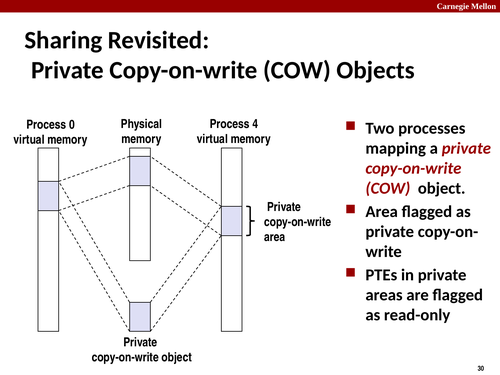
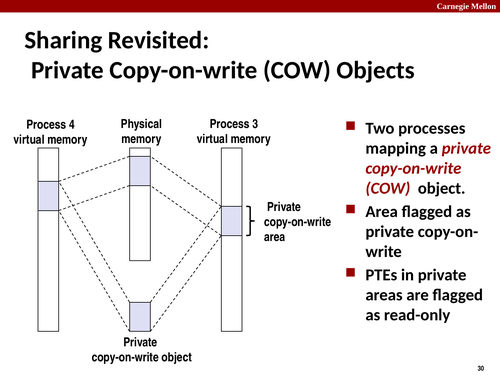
4: 4 -> 3 (255, 124)
0: 0 -> 4 (72, 125)
